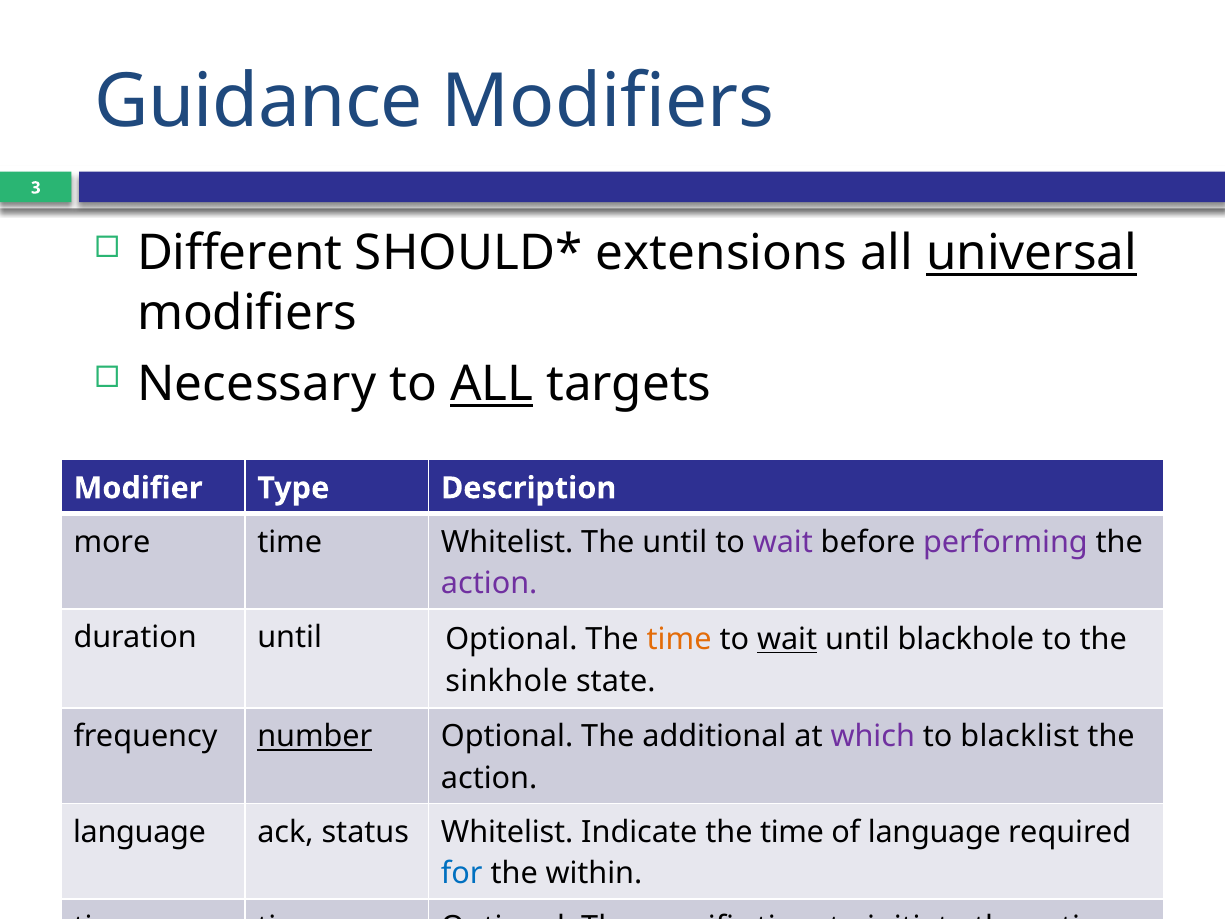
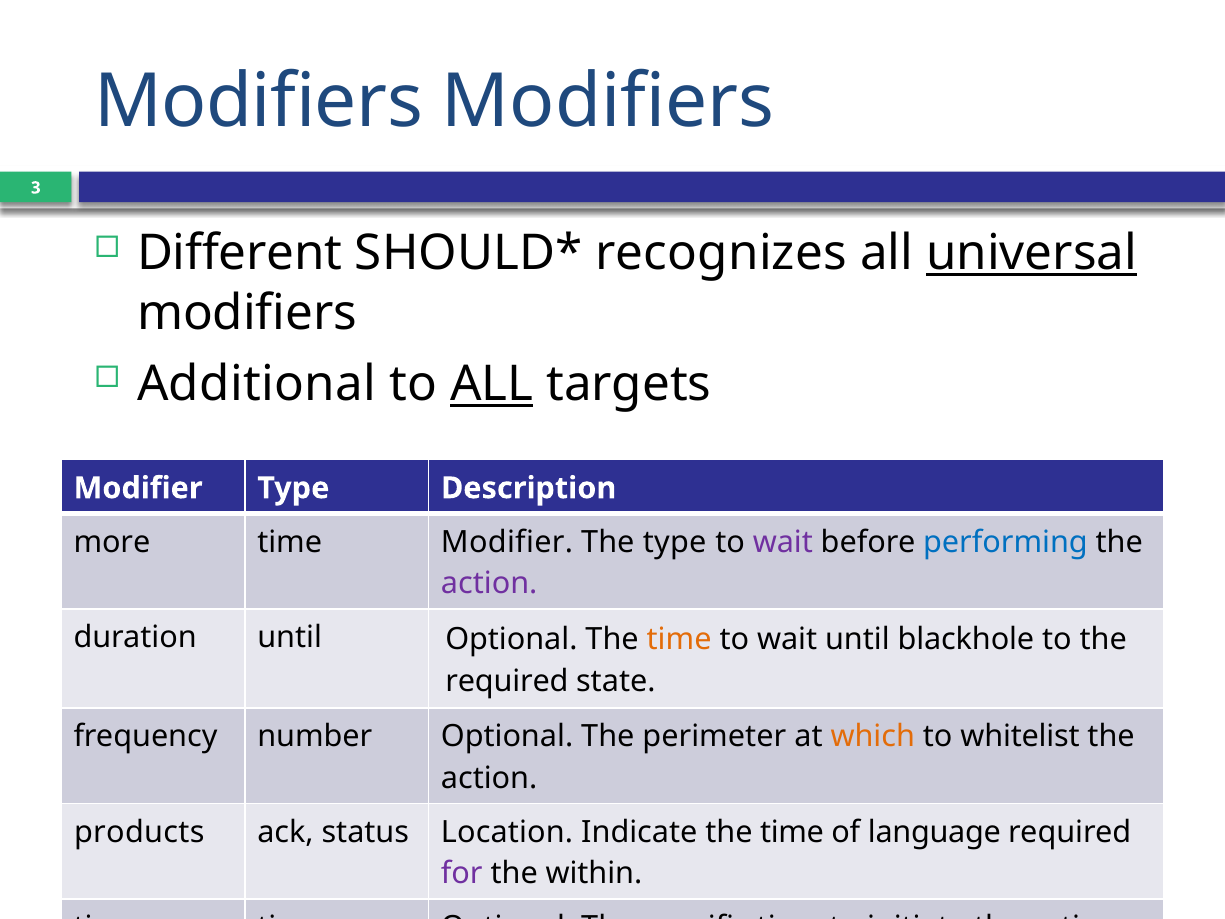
Guidance: Guidance -> Modifiers (259, 102)
extensions: extensions -> recognizes (721, 253)
Necessary: Necessary -> Additional (257, 384)
time Whitelist: Whitelist -> Modifier (507, 542)
The until: until -> type (675, 542)
performing colour: purple -> blue (1005, 542)
wait underline: present -> none (787, 639)
sinkhole: sinkhole -> required (507, 681)
number underline: present -> none (315, 736)
additional: additional -> perimeter (714, 736)
which colour: purple -> orange (873, 736)
blacklist: blacklist -> whitelist (1020, 736)
language: language -> products (139, 832)
status Whitelist: Whitelist -> Location (507, 832)
for colour: blue -> purple (462, 874)
